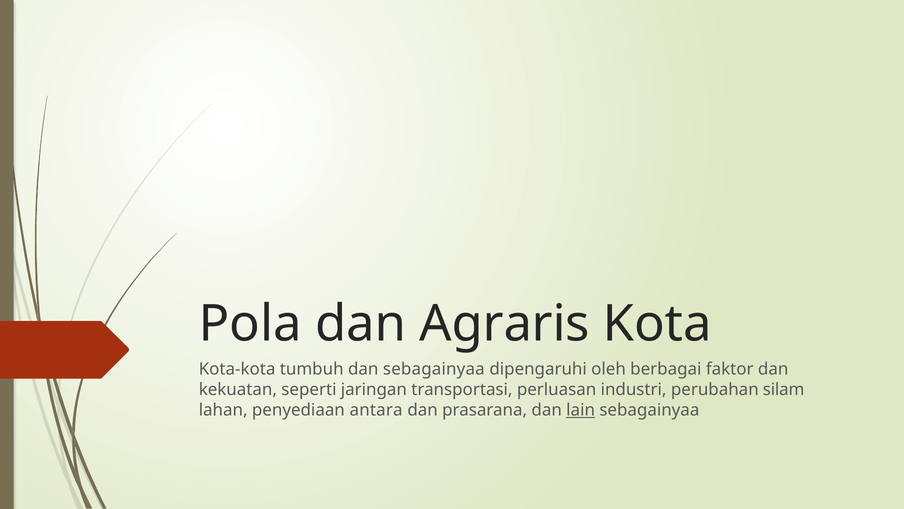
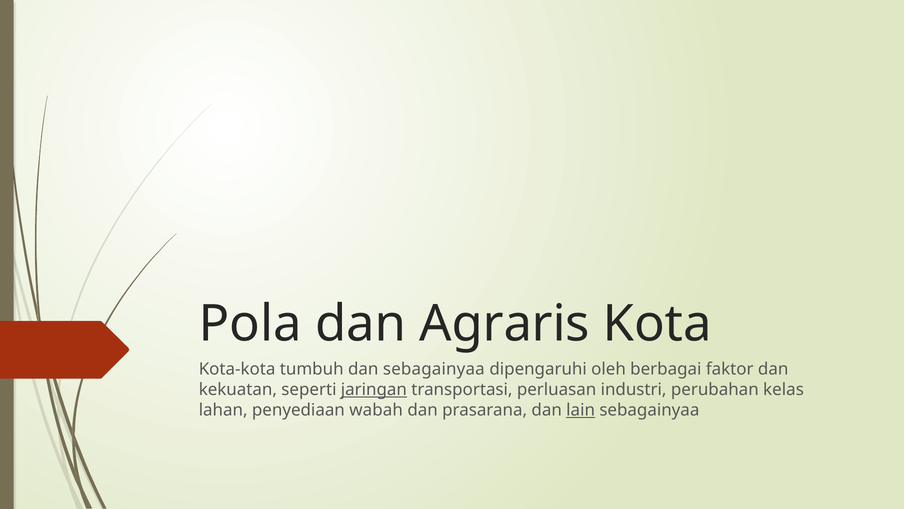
jaringan underline: none -> present (374, 389)
silam: silam -> kelas (783, 389)
antara: antara -> wabah (376, 410)
